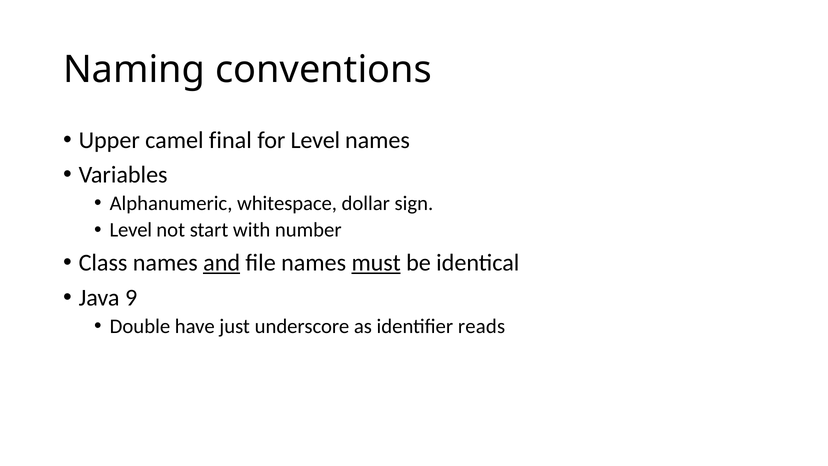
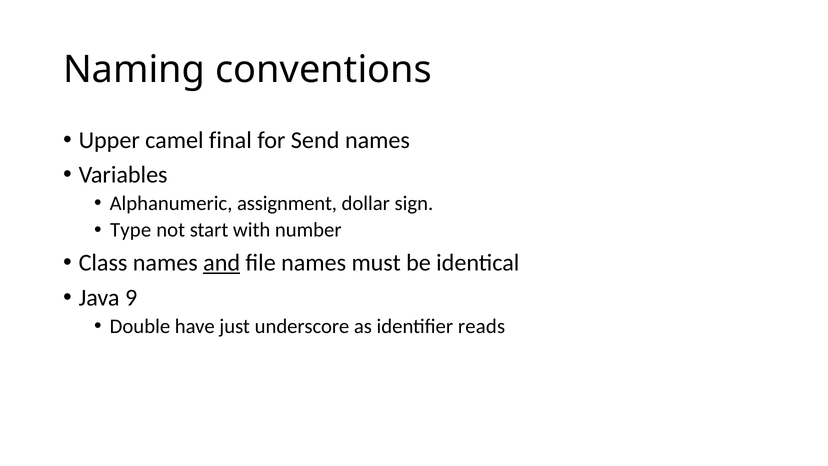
for Level: Level -> Send (315, 140)
whitespace: whitespace -> assignment (287, 203)
Level: Level -> Type (131, 230)
must underline: present -> none (376, 263)
